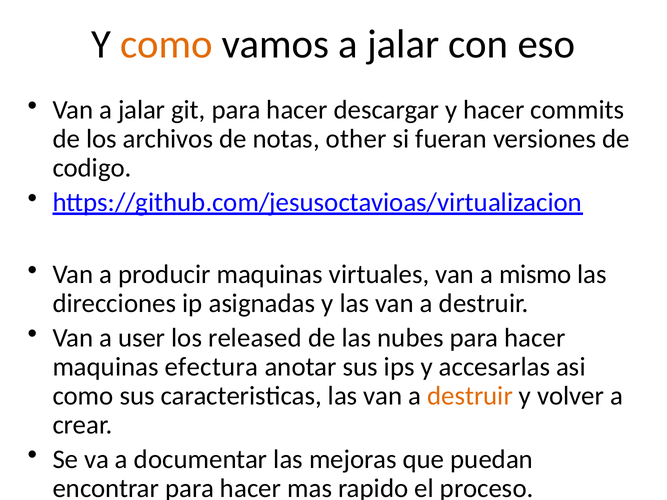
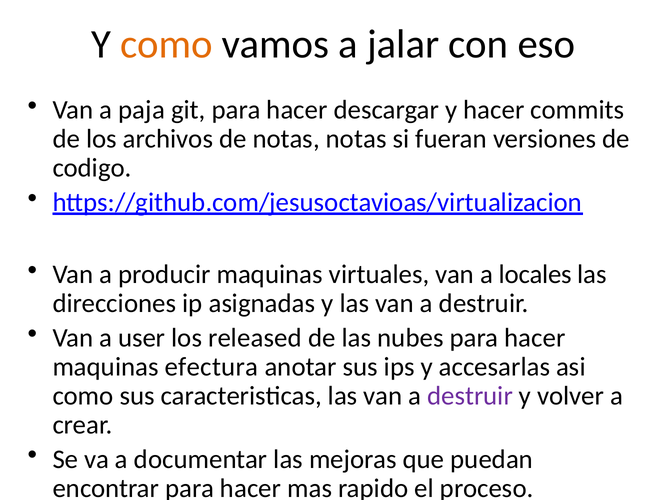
Van a jalar: jalar -> paja (142, 110)
notas other: other -> notas (356, 139)
mismo: mismo -> locales (535, 275)
destruir colour: orange -> purple (470, 396)
